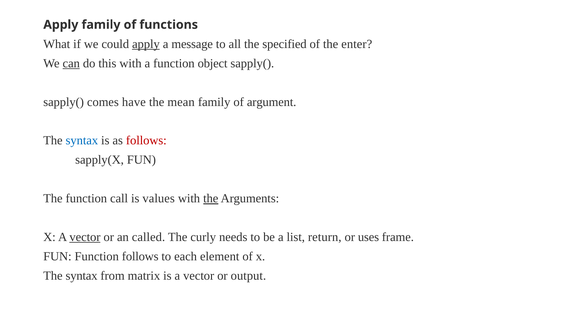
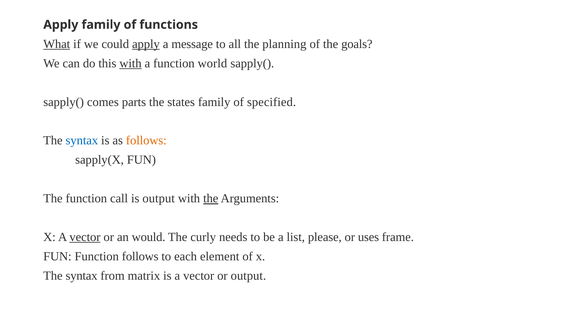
What underline: none -> present (57, 44)
specified: specified -> planning (284, 44)
enter: enter -> goals (357, 44)
can underline: present -> none (71, 63)
with underline: none -> present (131, 63)
object: object -> world (212, 63)
have: have -> parts (134, 102)
mean: mean -> states (181, 102)
argument: argument -> specified (272, 102)
follows colour: red -> orange (146, 141)
is values: values -> output (159, 199)
called: called -> would (149, 237)
return: return -> please (325, 237)
